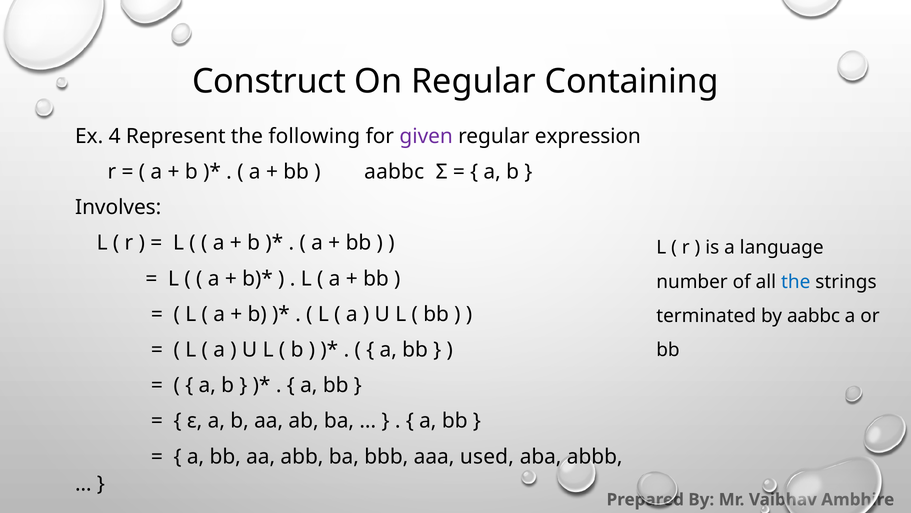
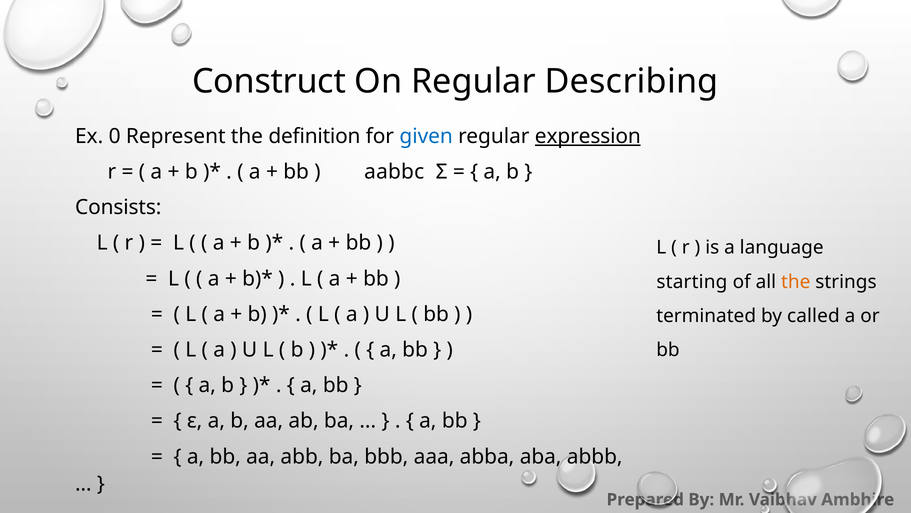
Containing: Containing -> Describing (632, 81)
4: 4 -> 0 (115, 136)
following: following -> definition (314, 136)
given colour: purple -> blue (426, 136)
expression underline: none -> present (588, 136)
Involves: Involves -> Consists (118, 207)
number: number -> starting (692, 281)
the colour: blue -> orange (796, 281)
by aabbc: aabbc -> called (813, 316)
used: used -> abba (487, 456)
